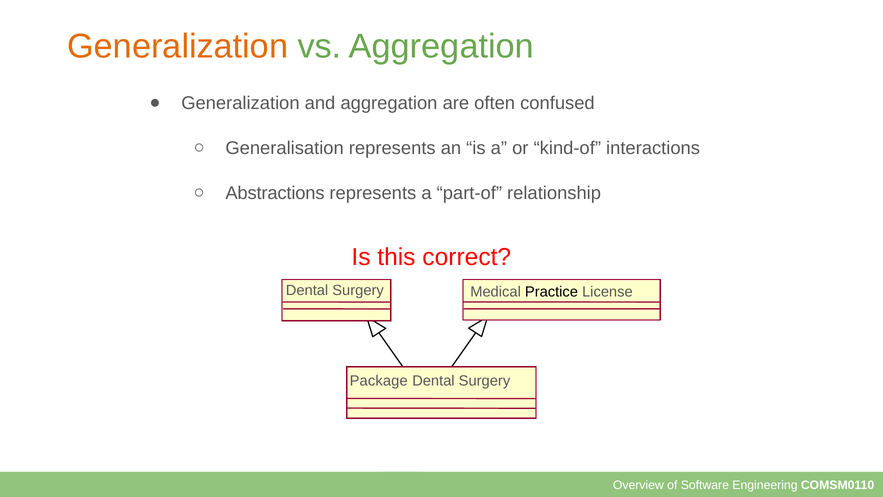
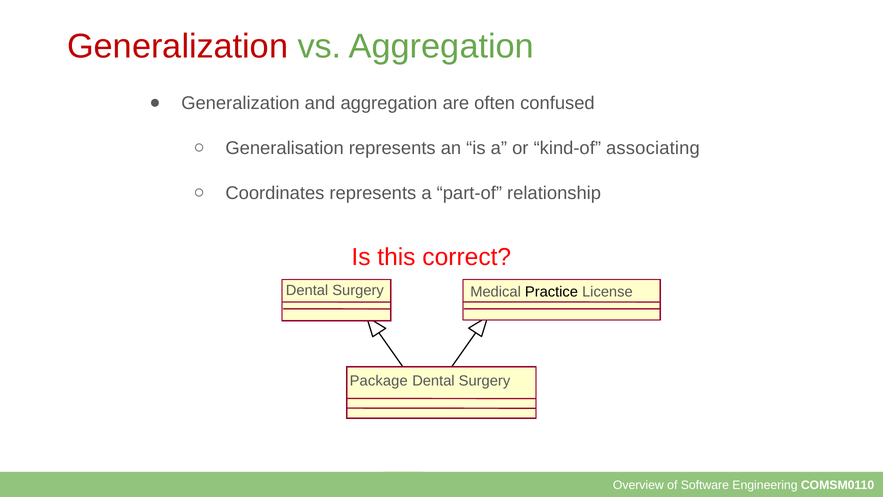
Generalization colour: orange -> red (178, 46)
interactions: interactions -> associating (653, 148)
Abstractions: Abstractions -> Coordinates (275, 193)
